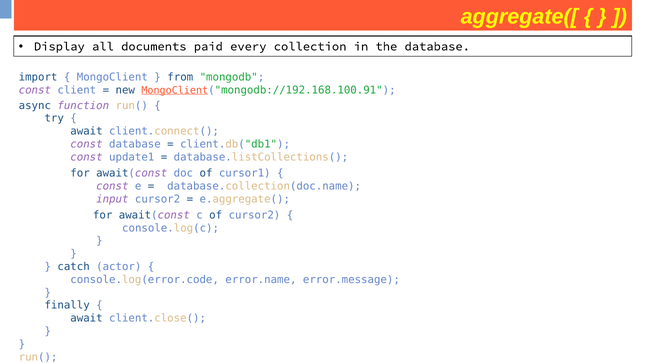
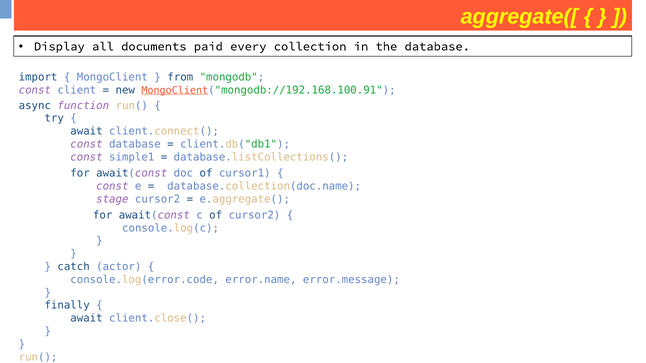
update1: update1 -> simple1 (132, 157)
input: input -> stage (112, 199)
